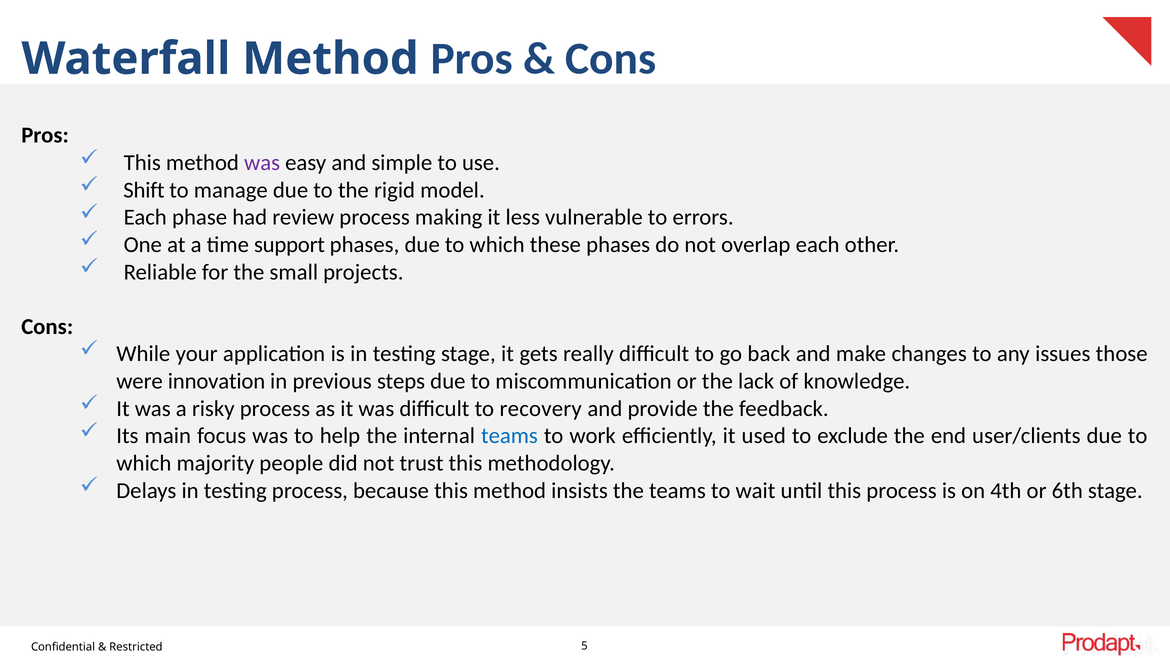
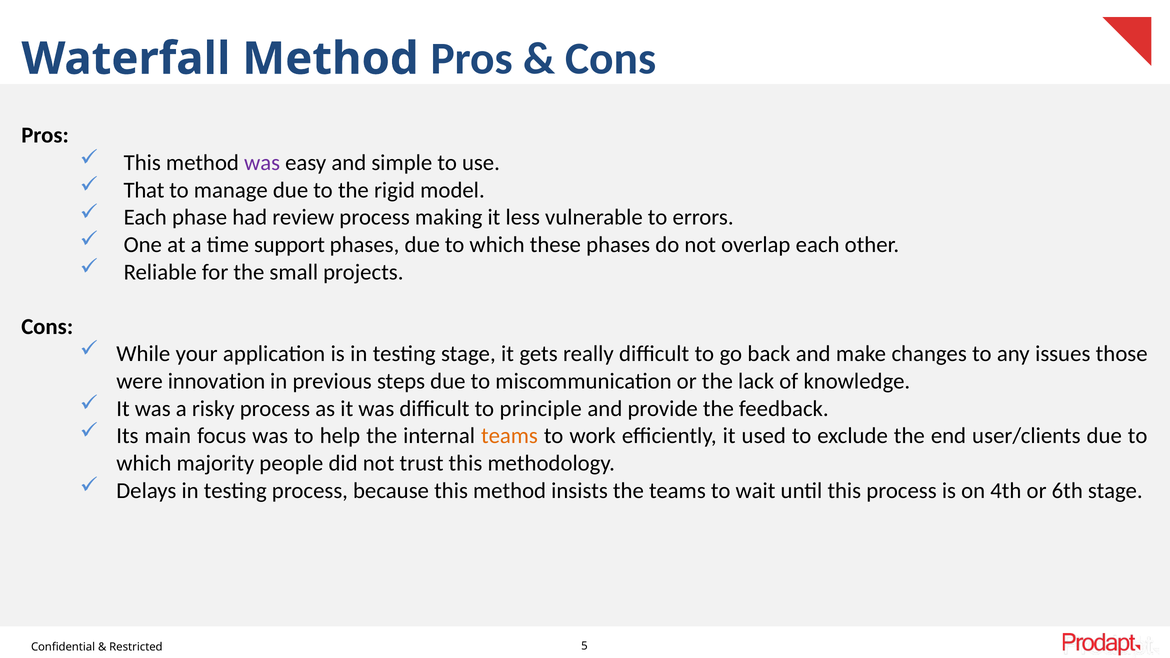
Shift: Shift -> That (144, 190)
recovery: recovery -> principle (541, 409)
teams colour: blue -> orange (509, 436)
